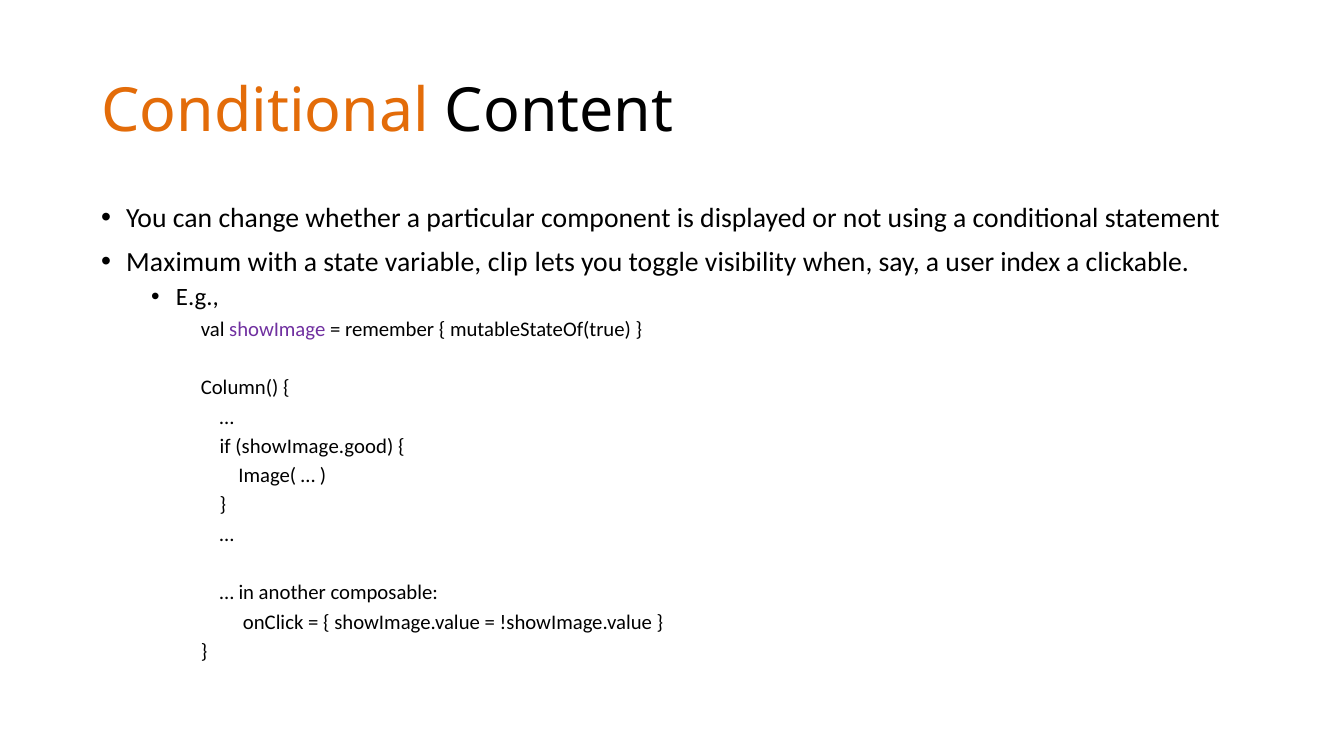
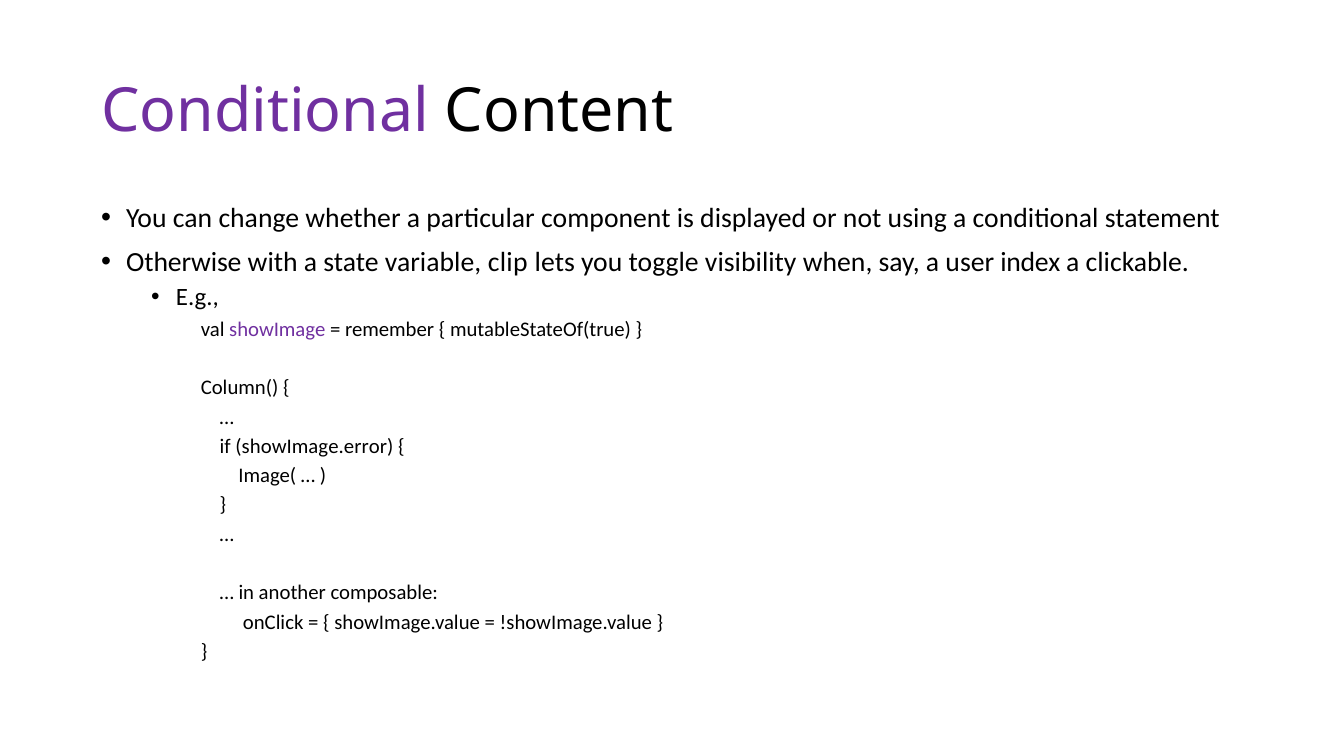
Conditional colour: orange -> purple (265, 112)
Maximum: Maximum -> Otherwise (184, 262)
showImage.good: showImage.good -> showImage.error (314, 446)
